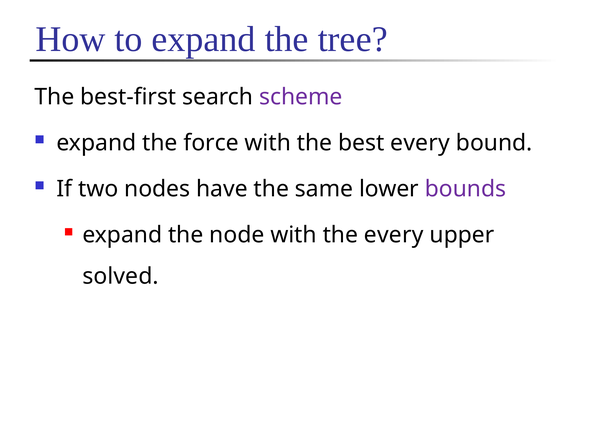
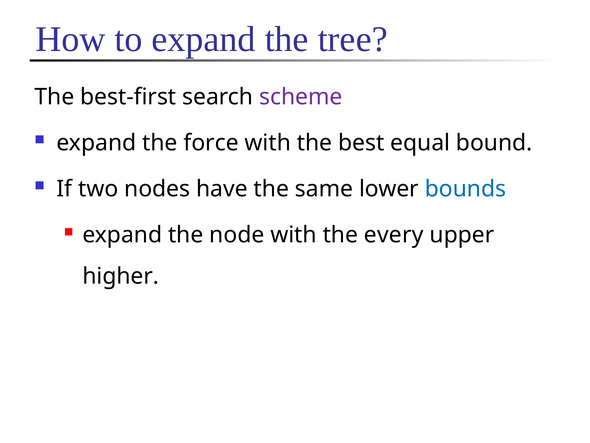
best every: every -> equal (420, 143)
bounds colour: purple -> blue (465, 189)
solved: solved -> higher (121, 276)
